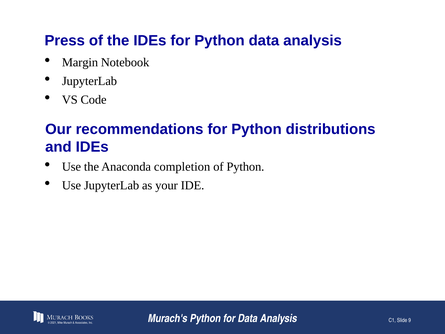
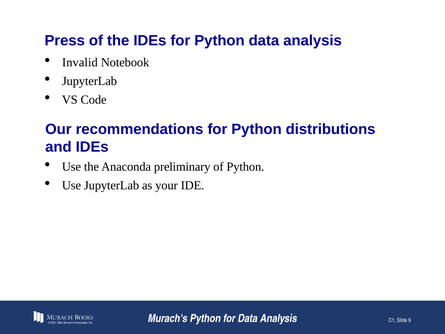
Margin: Margin -> Invalid (80, 62)
completion: completion -> preliminary (182, 167)
